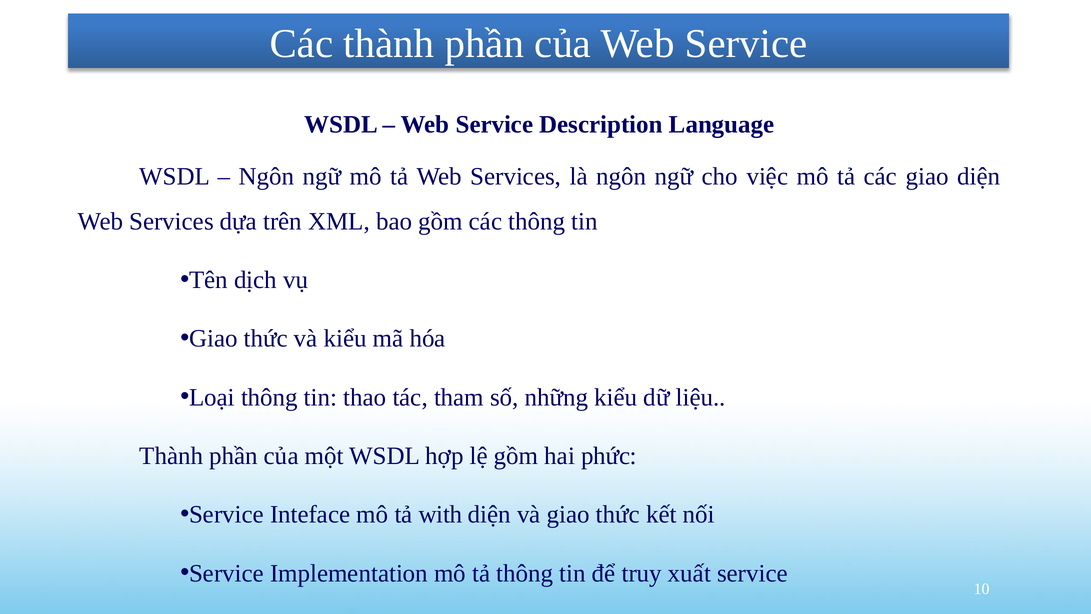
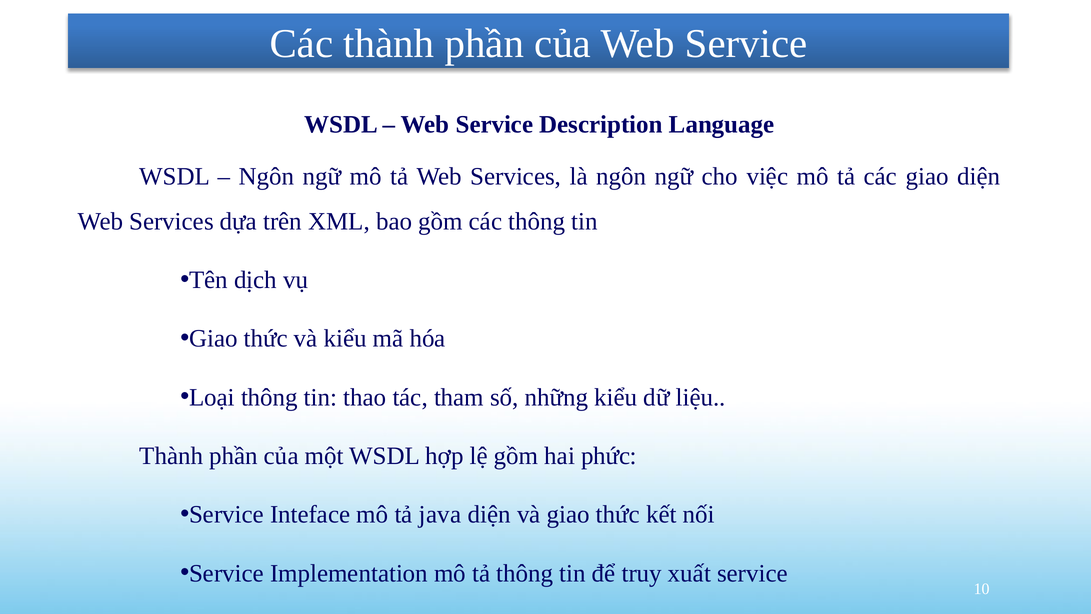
with: with -> java (440, 515)
